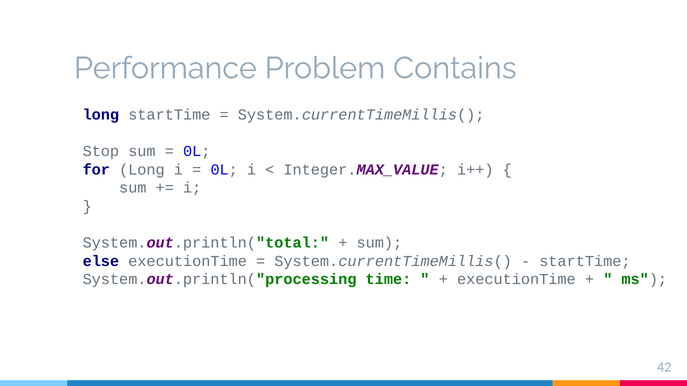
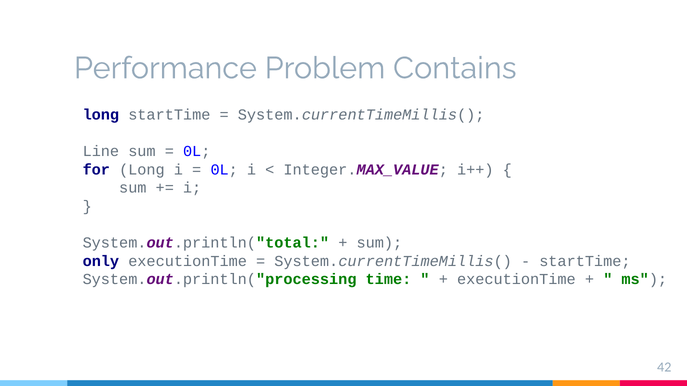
Stop: Stop -> Line (101, 151)
else: else -> only (101, 261)
